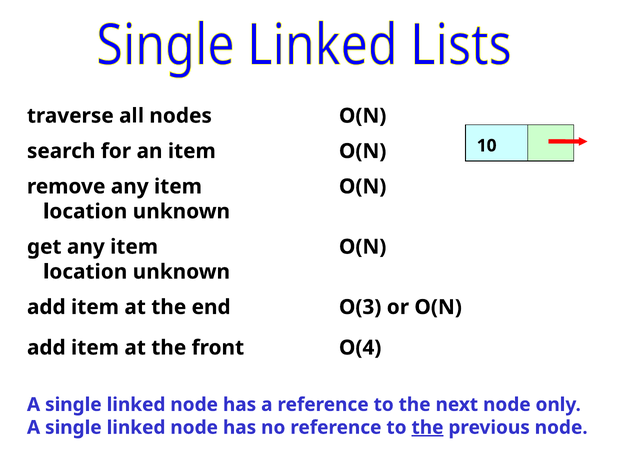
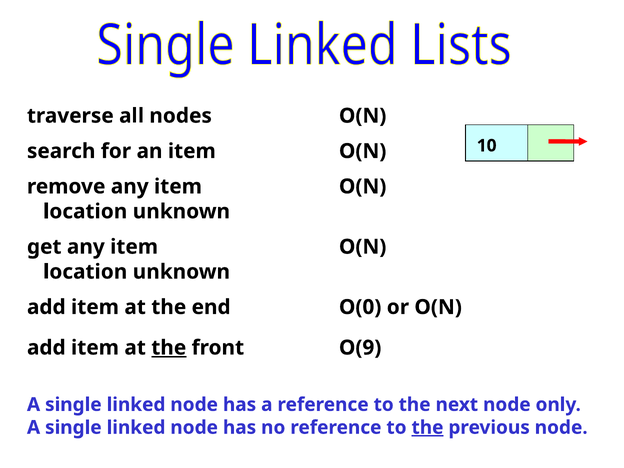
O(3: O(3 -> O(0 (360, 307)
the underline: none -> present (169, 348)
O(4: O(4 -> O(9 (360, 348)
